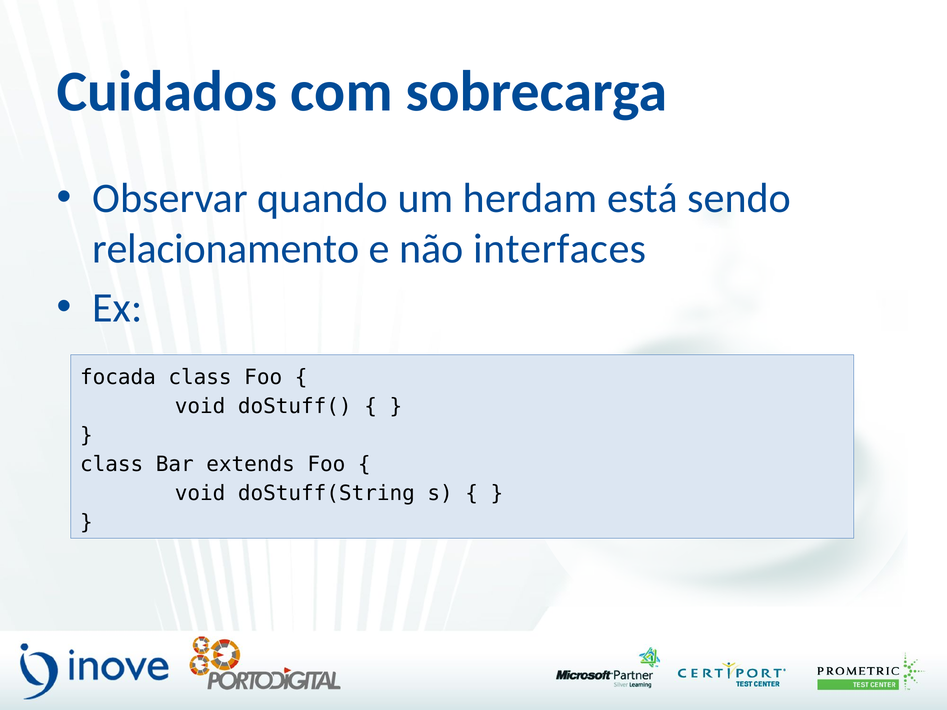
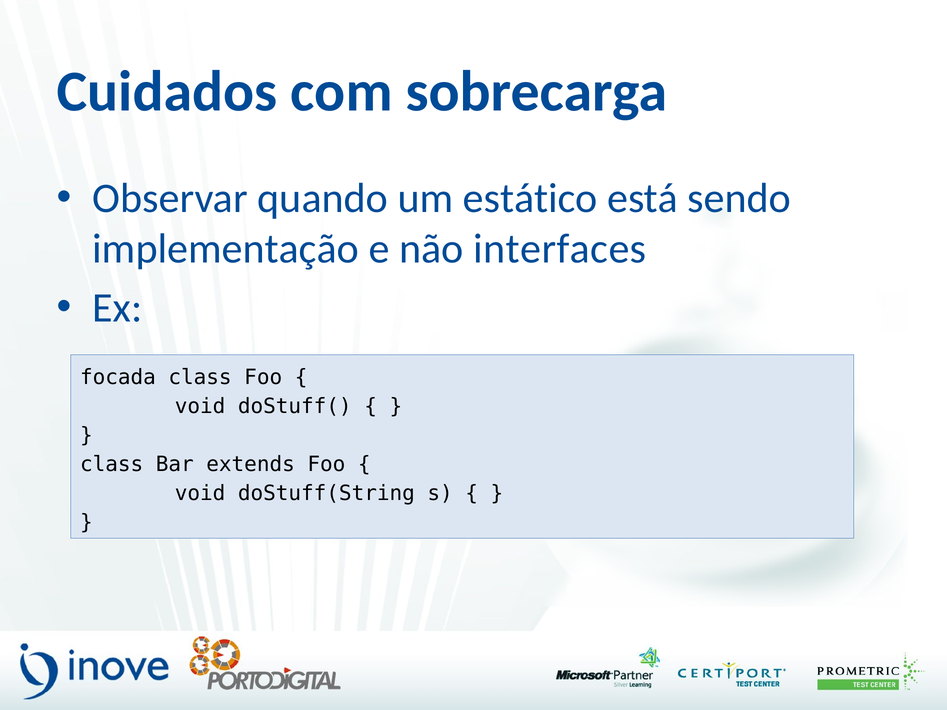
herdam: herdam -> estático (530, 199)
relacionamento: relacionamento -> implementação (226, 249)
